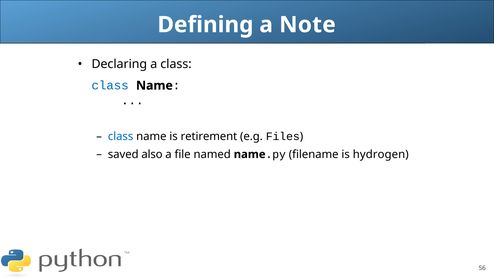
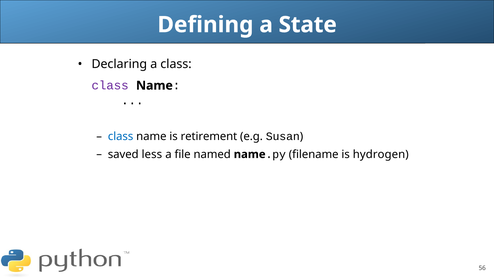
Note: Note -> State (308, 25)
class colour: blue -> purple (110, 86)
Files: Files -> Susan (283, 136)
also: also -> less (152, 154)
